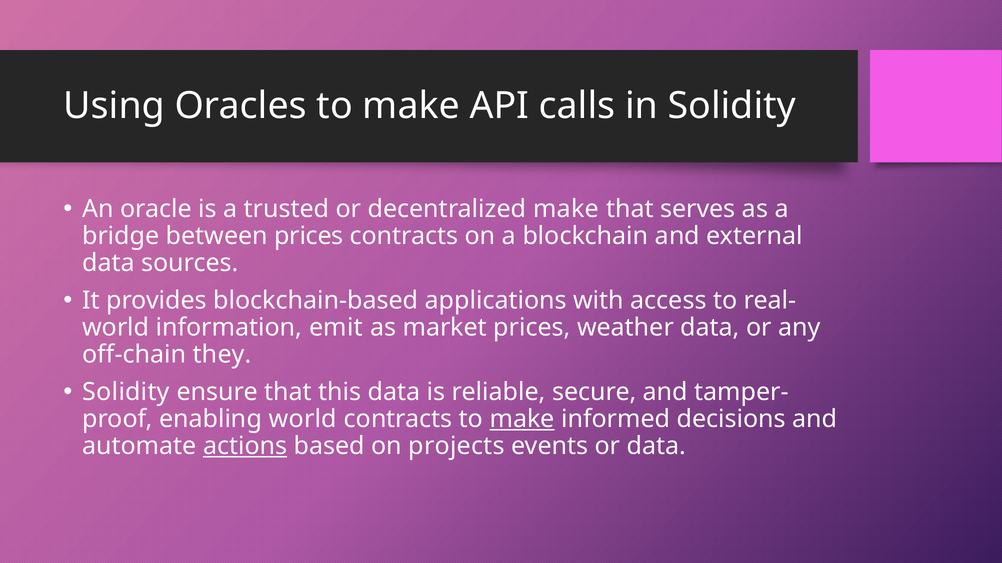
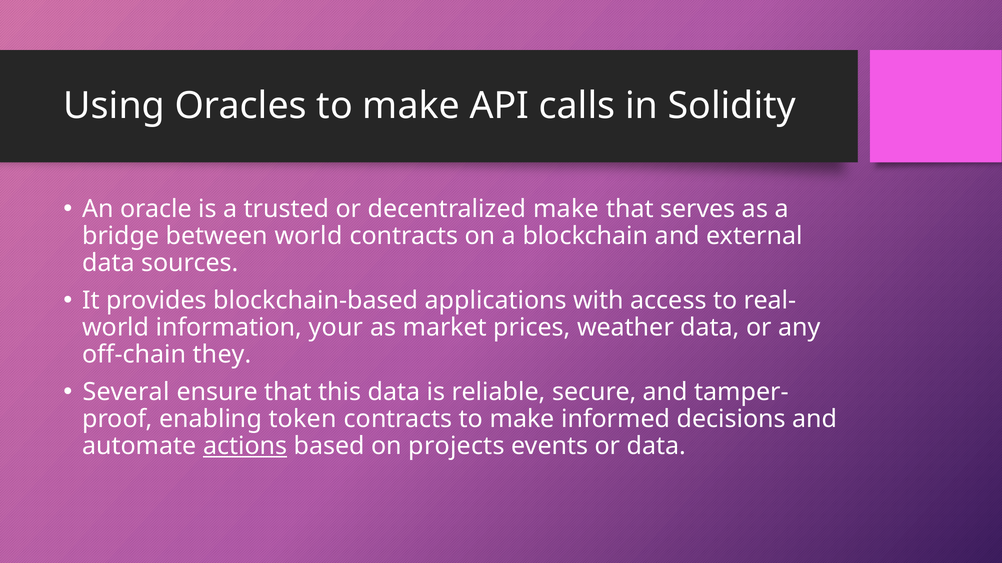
between prices: prices -> world (309, 236)
emit: emit -> your (336, 328)
Solidity: Solidity -> Several (126, 392)
enabling world: world -> token (303, 419)
make underline: present -> none (522, 419)
